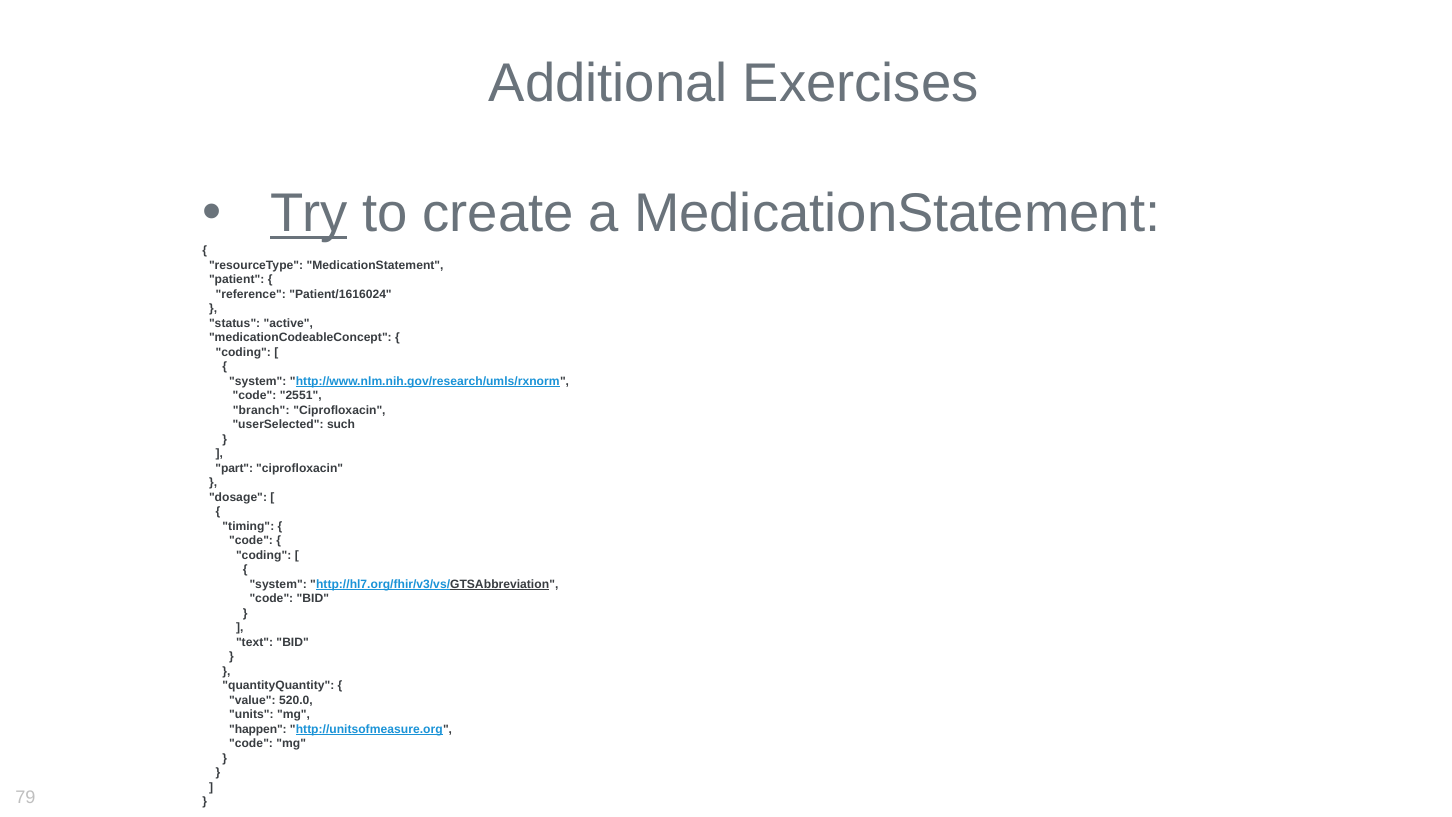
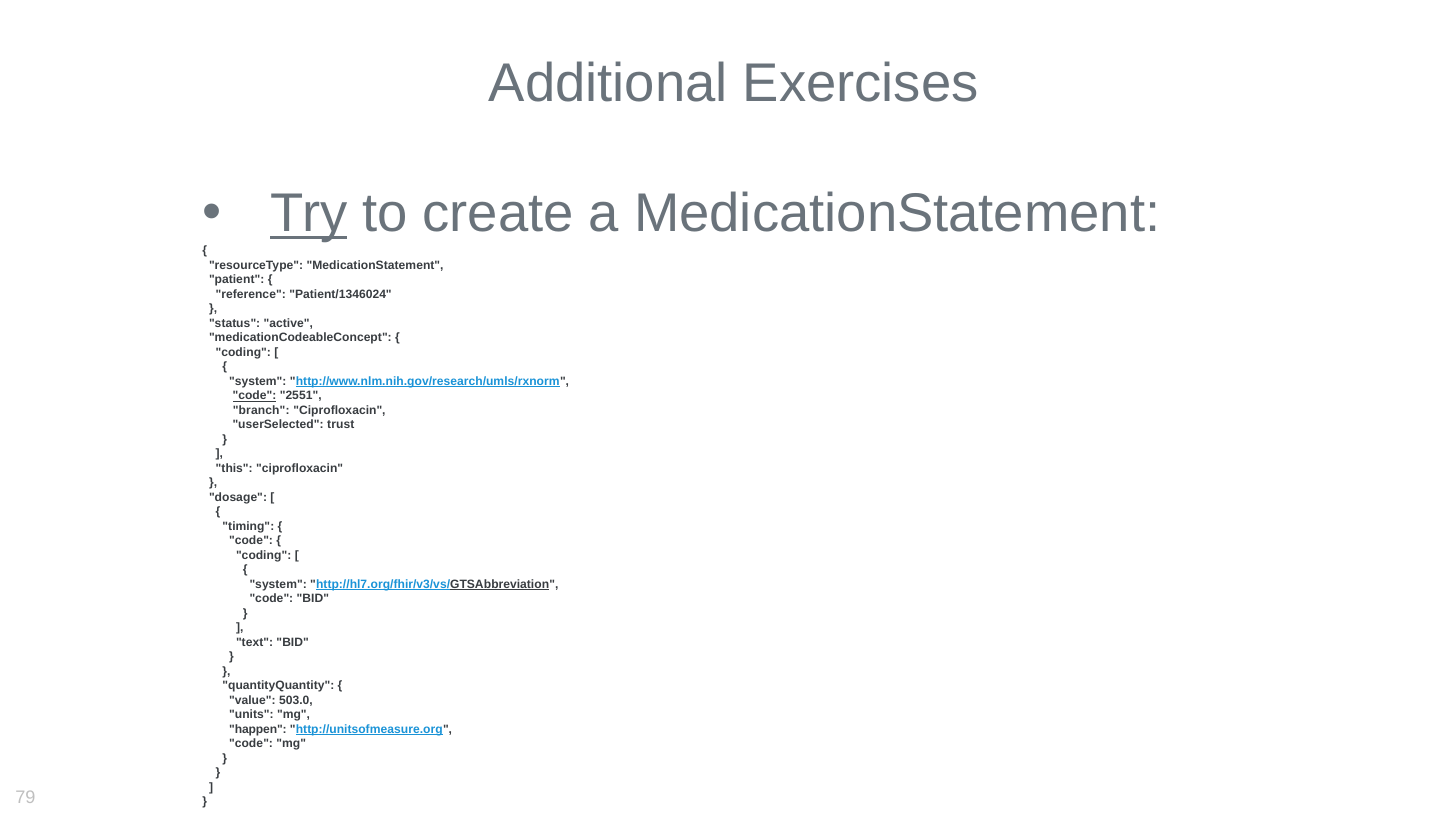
Patient/1616024: Patient/1616024 -> Patient/1346024 (341, 294)
code underline: none -> present (254, 396)
such: such -> trust (341, 425)
part: part -> this (234, 468)
520.0: 520.0 -> 503.0 (296, 700)
